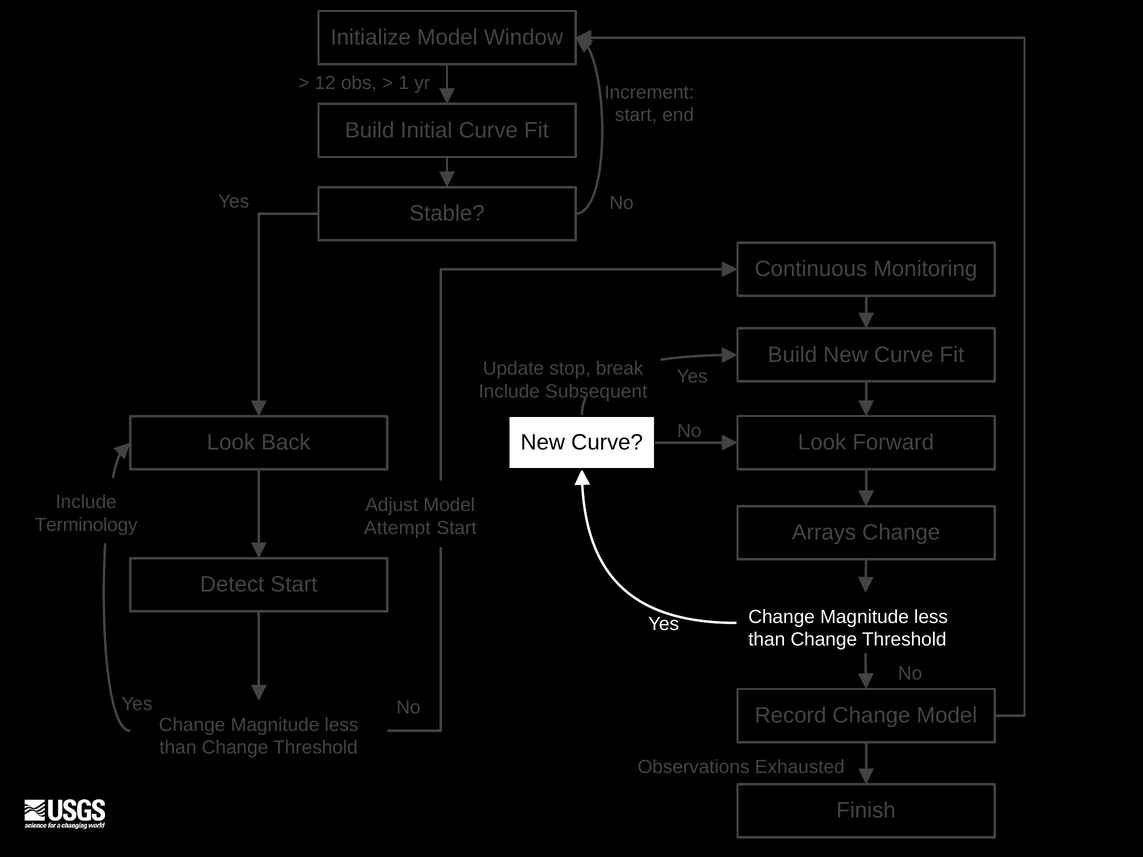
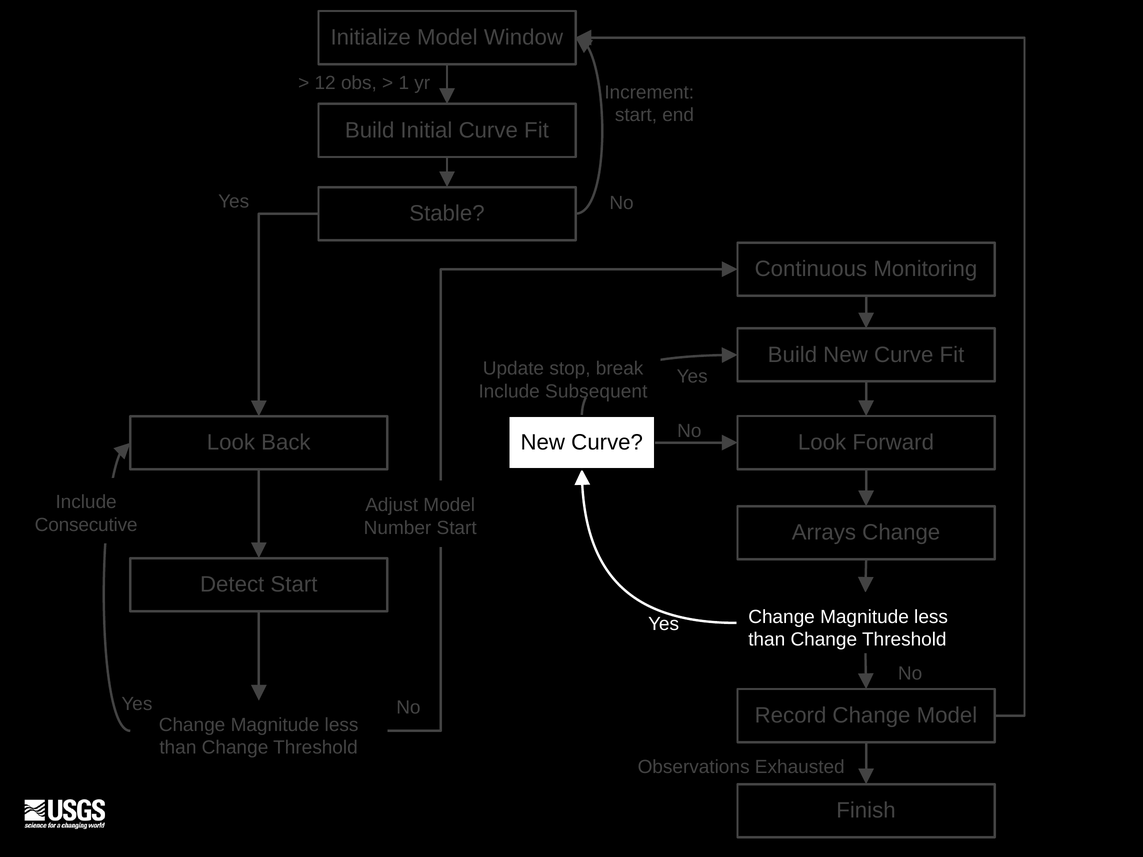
Terminology: Terminology -> Consecutive (86, 525)
Attempt: Attempt -> Number (398, 528)
